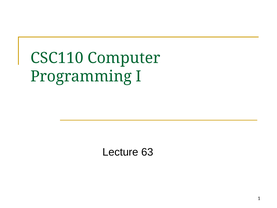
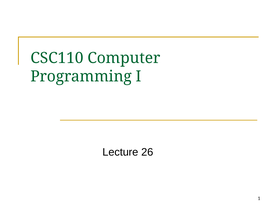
63: 63 -> 26 (147, 152)
